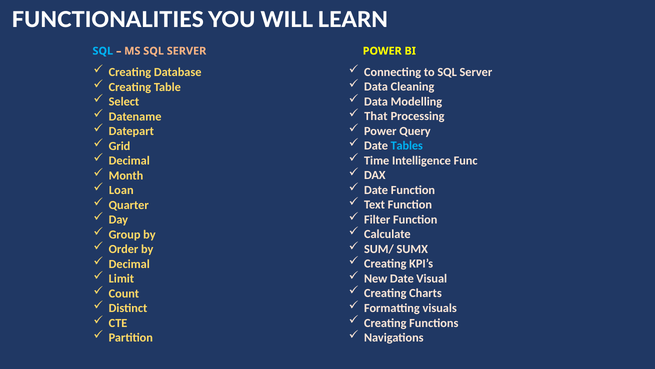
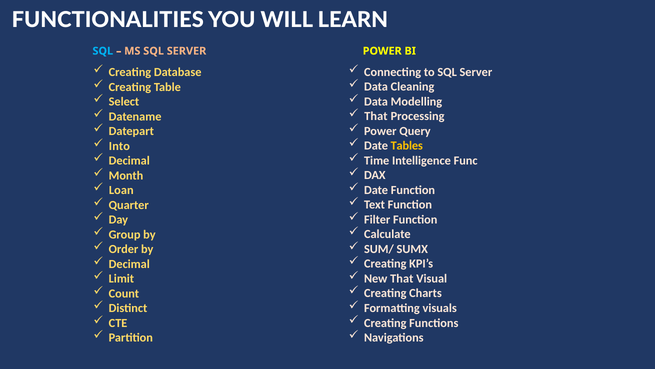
Tables colour: light blue -> yellow (407, 146)
Grid: Grid -> Into (119, 146)
New Date: Date -> That (402, 278)
